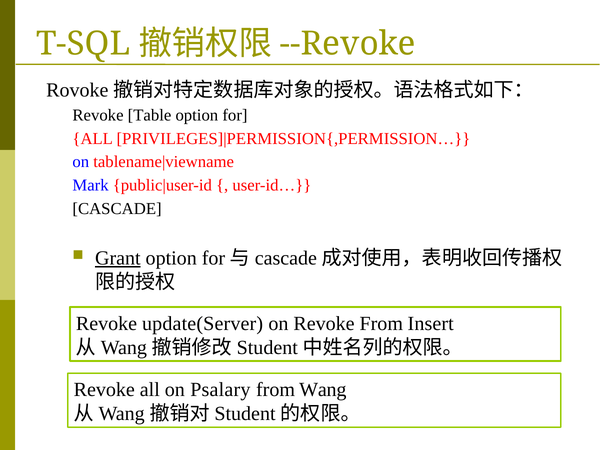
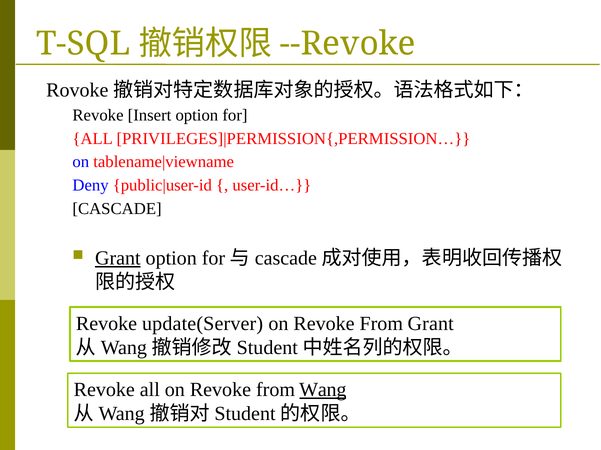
Table: Table -> Insert (150, 115)
Mark: Mark -> Deny (91, 186)
From Insert: Insert -> Grant (431, 324)
all on Psalary: Psalary -> Revoke (220, 390)
Wang underline: none -> present (323, 390)
